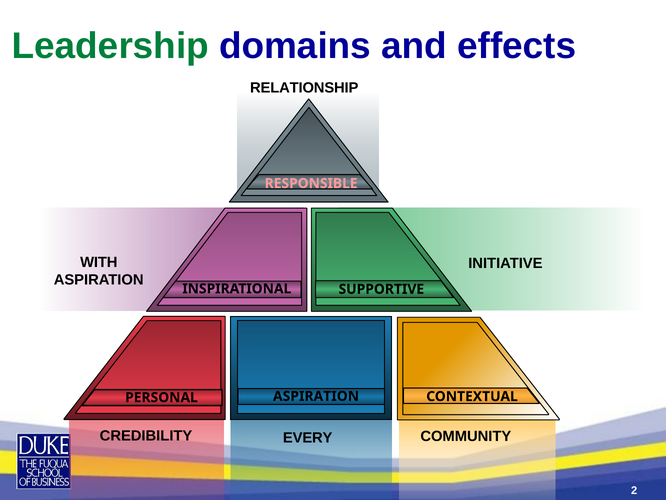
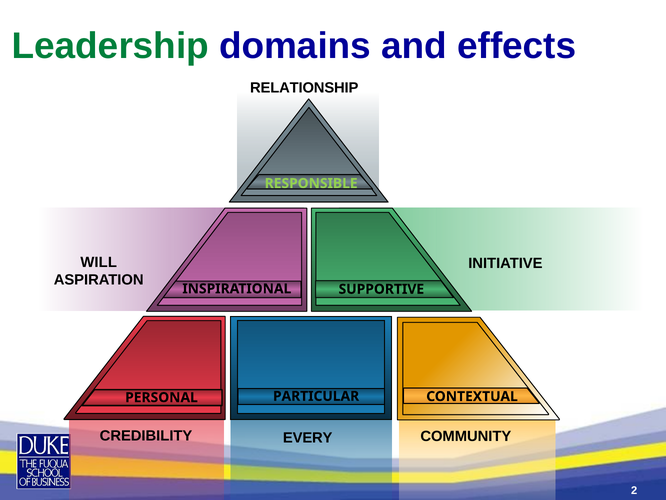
RESPONSIBLE colour: pink -> light green (311, 183)
WITH: WITH -> WILL (99, 262)
PERSONAL ASPIRATION: ASPIRATION -> PARTICULAR (316, 396)
